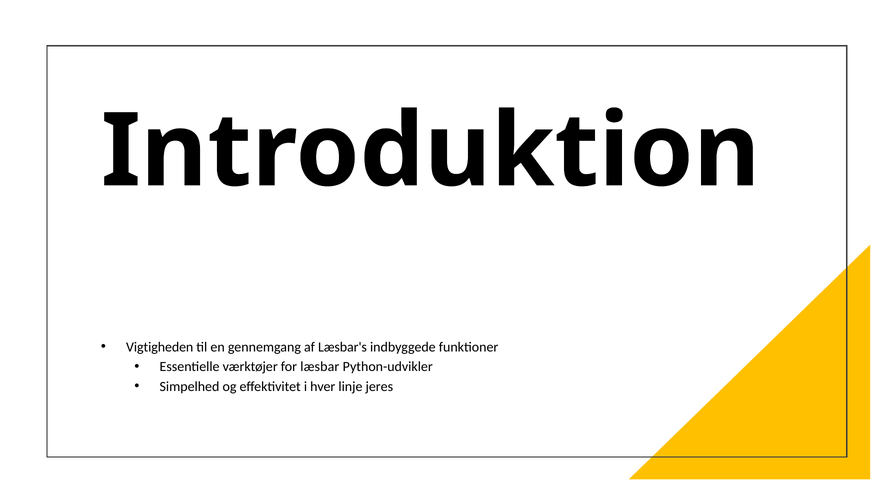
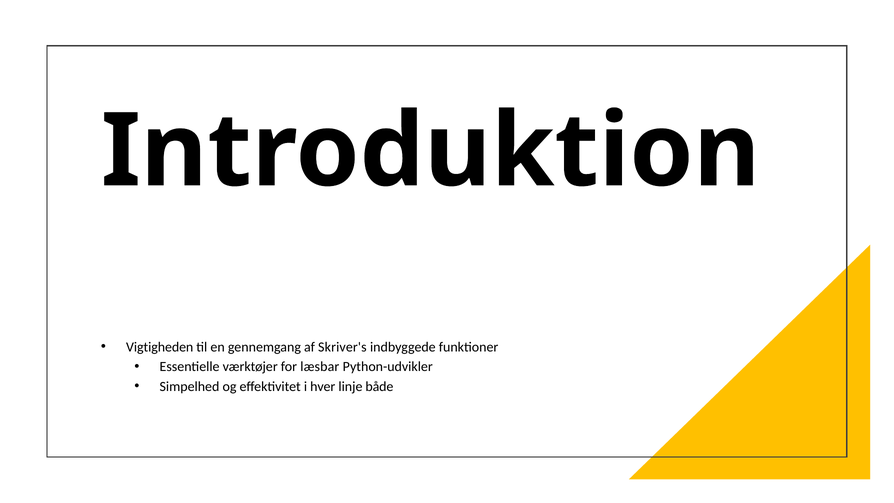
Læsbar's: Læsbar's -> Skriver's (342, 347)
jeres: jeres -> både (379, 386)
